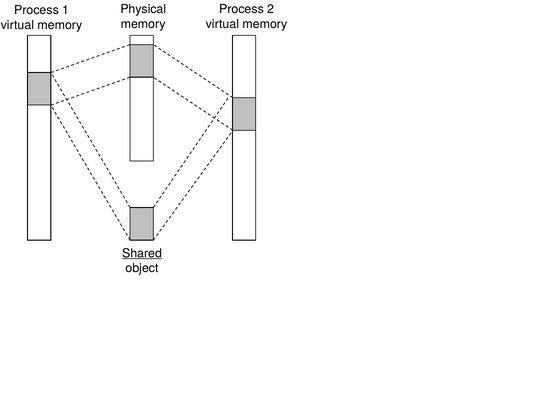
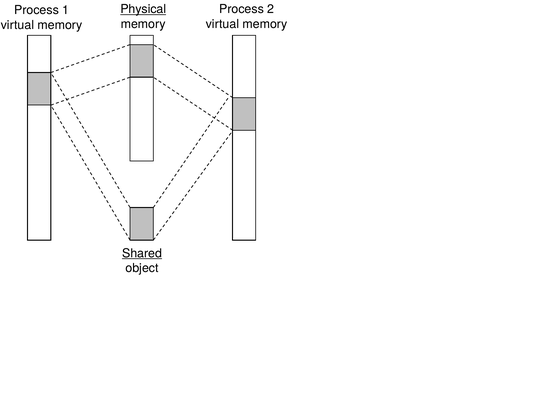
Physical underline: none -> present (143, 9)
